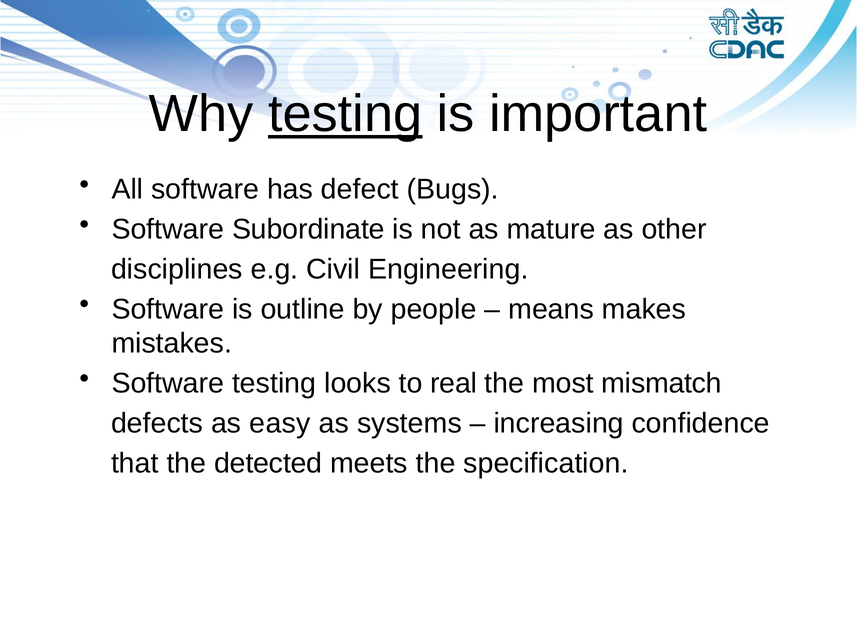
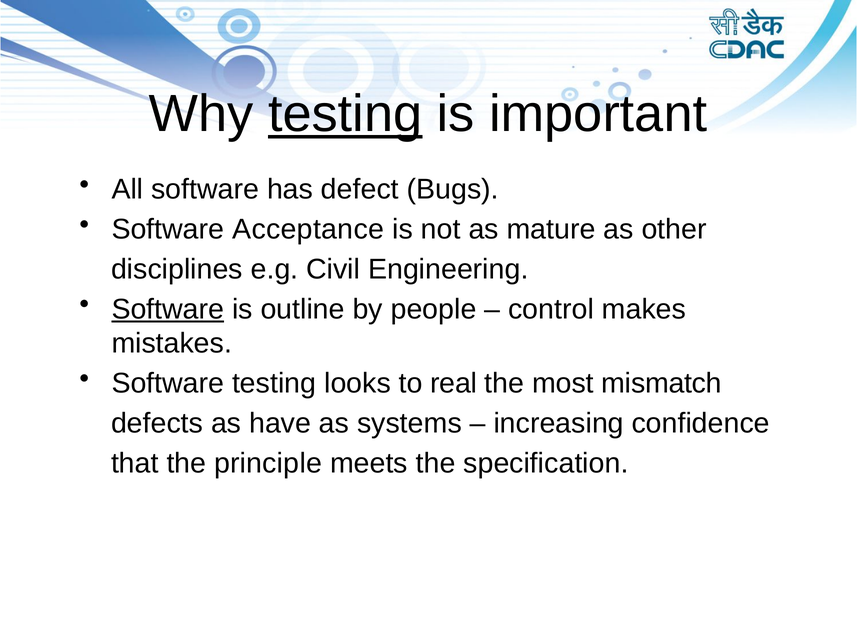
Subordinate: Subordinate -> Acceptance (308, 230)
Software underline: none -> present (168, 310)
means: means -> control (551, 310)
easy: easy -> have (280, 424)
detected: detected -> principle (268, 464)
